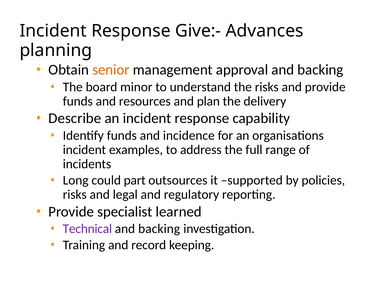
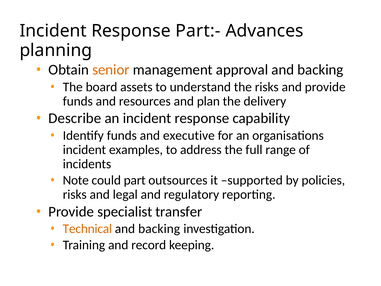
Give:-: Give:- -> Part:- (198, 31)
minor: minor -> assets (136, 87)
incidence: incidence -> executive (189, 135)
Long: Long -> Note (76, 180)
learned: learned -> transfer (179, 211)
Technical colour: purple -> orange (87, 229)
